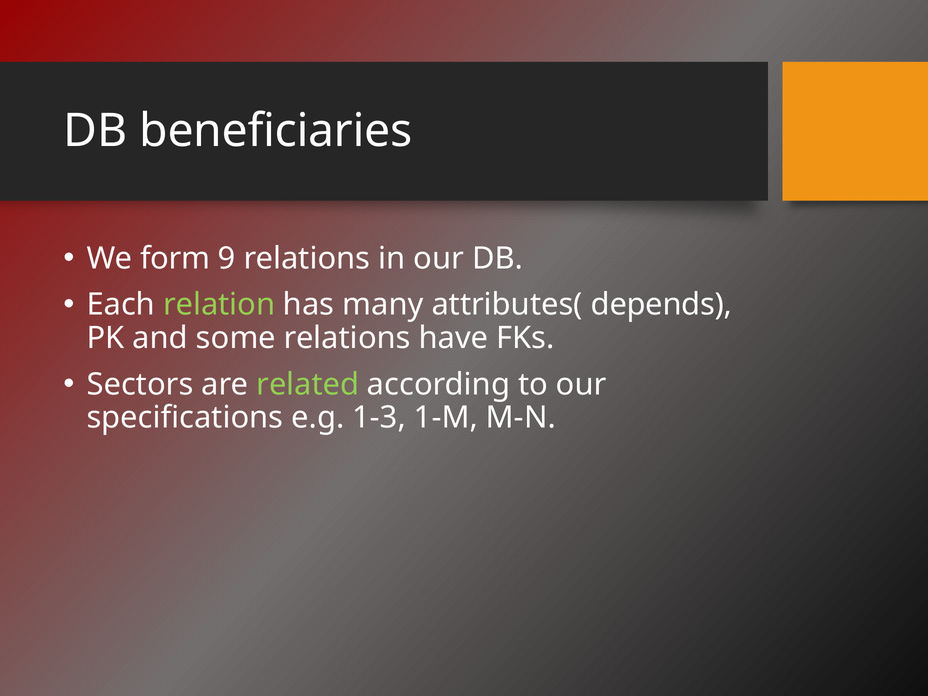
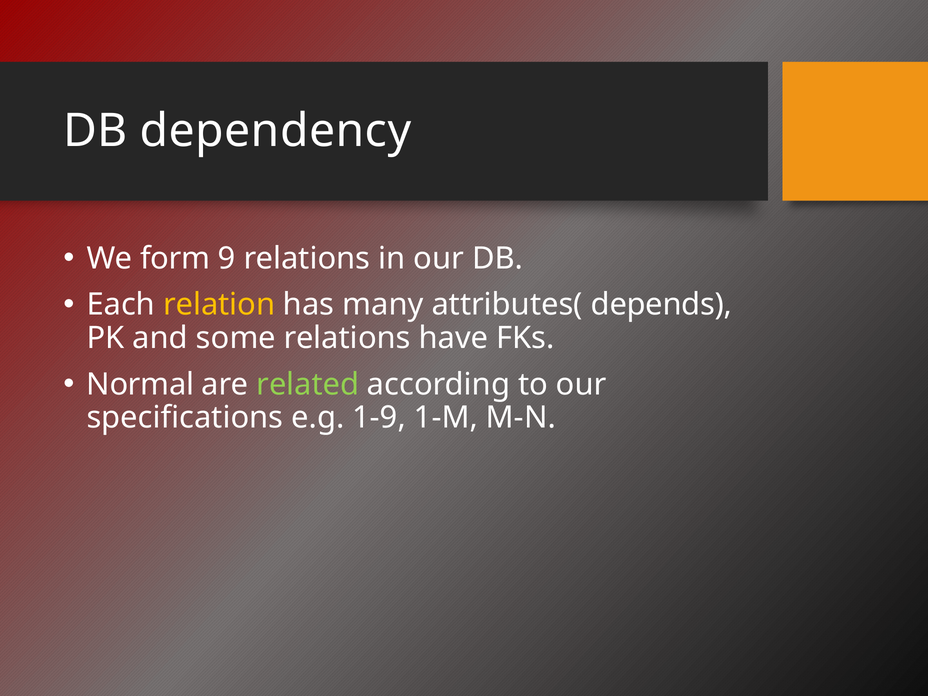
beneficiaries: beneficiaries -> dependency (276, 131)
relation colour: light green -> yellow (219, 305)
Sectors: Sectors -> Normal (140, 384)
1-3: 1-3 -> 1-9 (379, 418)
